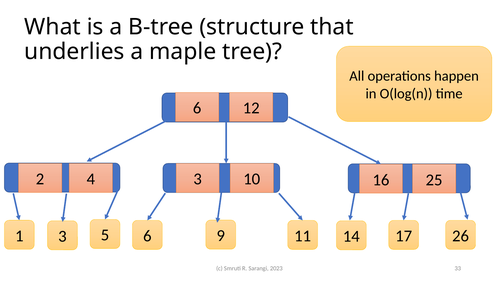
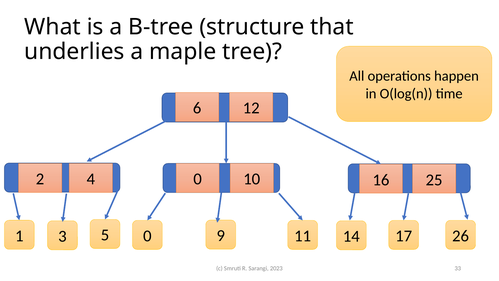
4 3: 3 -> 0 (198, 179)
5 6: 6 -> 0 (147, 236)
